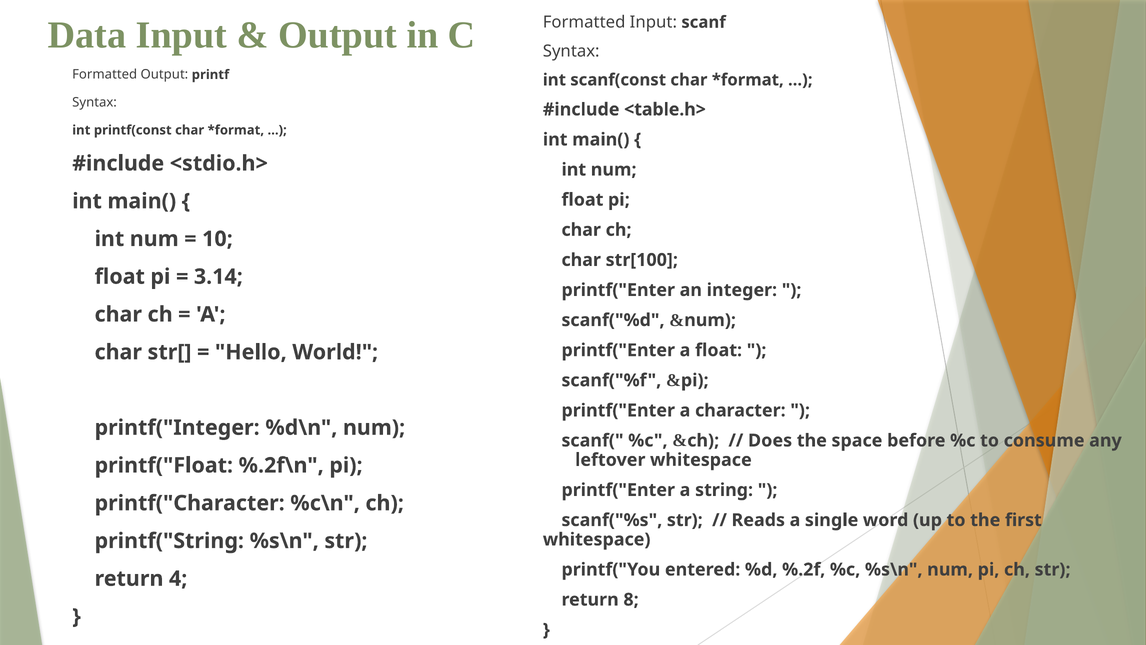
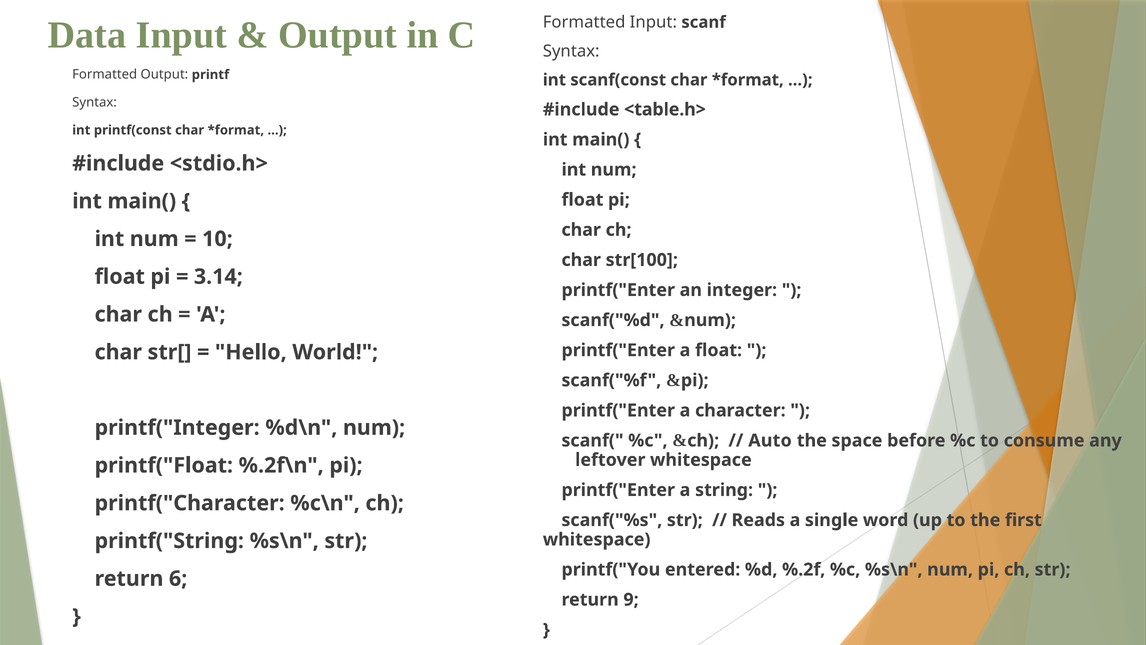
Does: Does -> Auto (770, 440)
4: 4 -> 6 (178, 578)
8: 8 -> 9 (631, 599)
